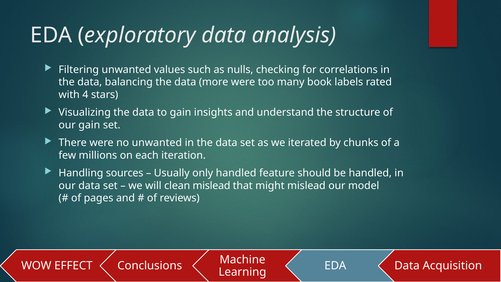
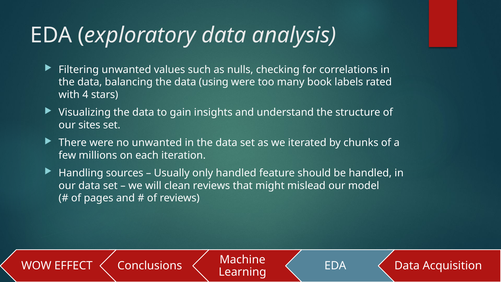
more: more -> using (214, 82)
our gain: gain -> sites (89, 125)
clean mislead: mislead -> reviews (211, 186)
